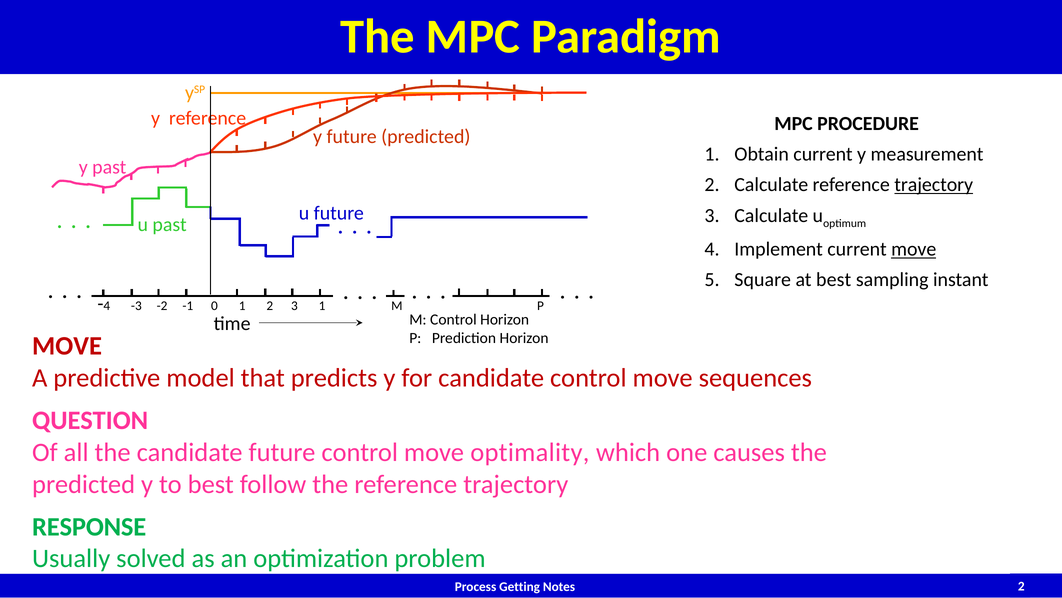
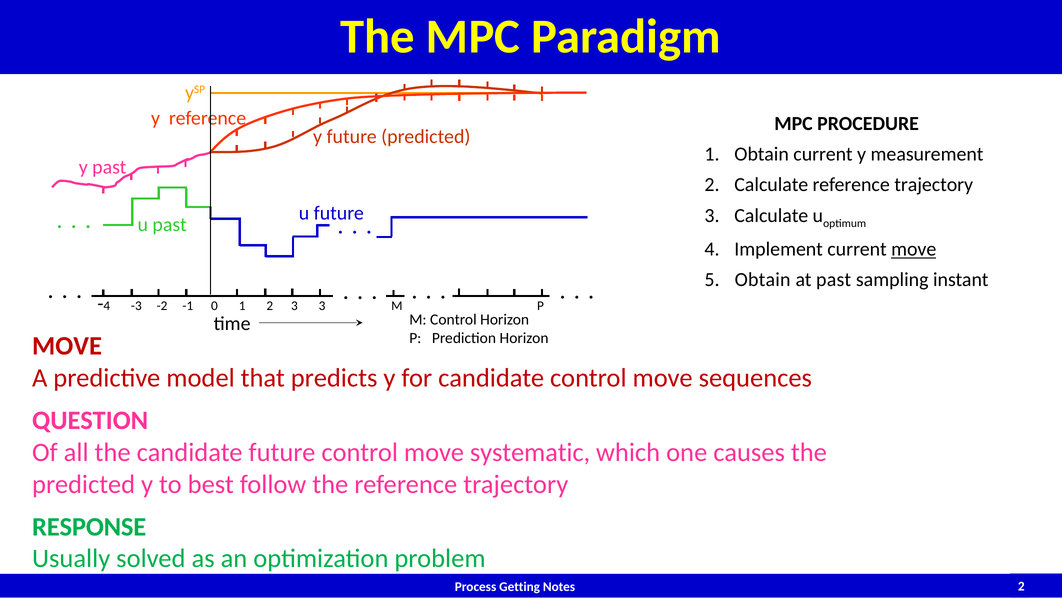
trajectory underline: present -> none (934, 185)
Square: Square -> Obtain (763, 280)
at best: best -> past (834, 280)
3 1: 1 -> 3 (322, 305)
optimality: optimality -> systematic (530, 452)
